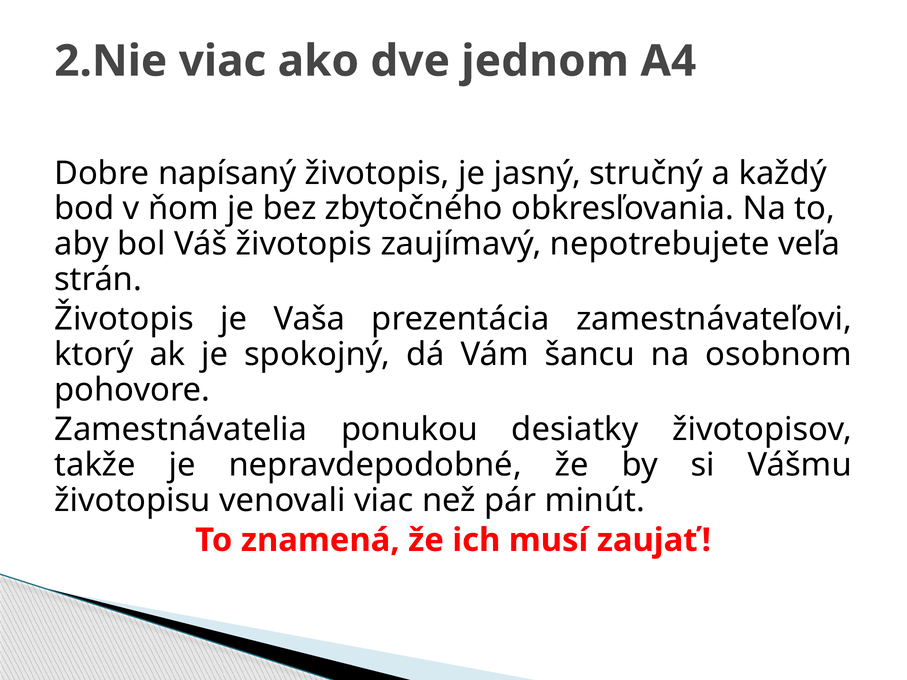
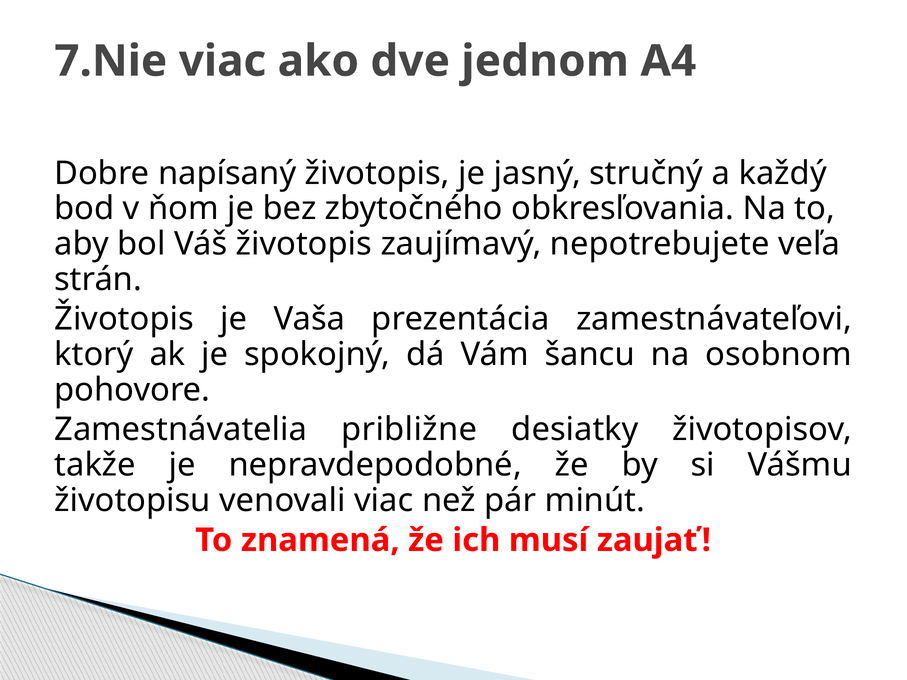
2.Nie: 2.Nie -> 7.Nie (111, 61)
ponukou: ponukou -> približne (409, 430)
